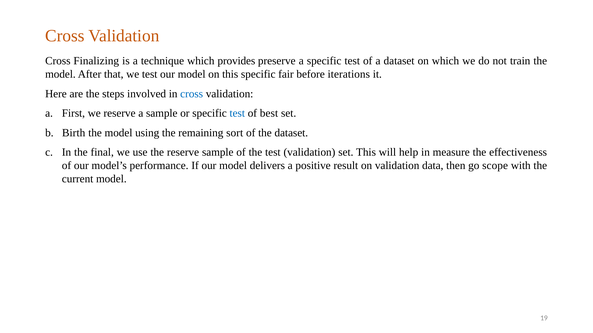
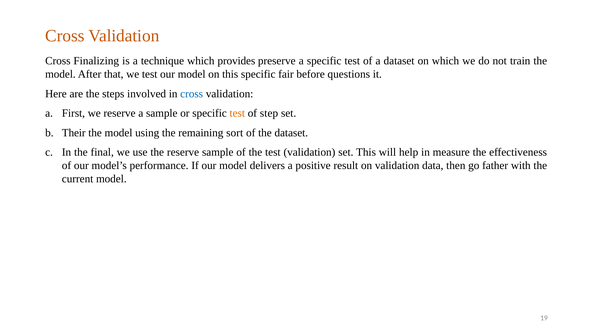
iterations: iterations -> questions (349, 74)
test colour: blue -> orange (237, 113)
best: best -> step (269, 113)
Birth: Birth -> Their (74, 133)
scope: scope -> father (495, 166)
